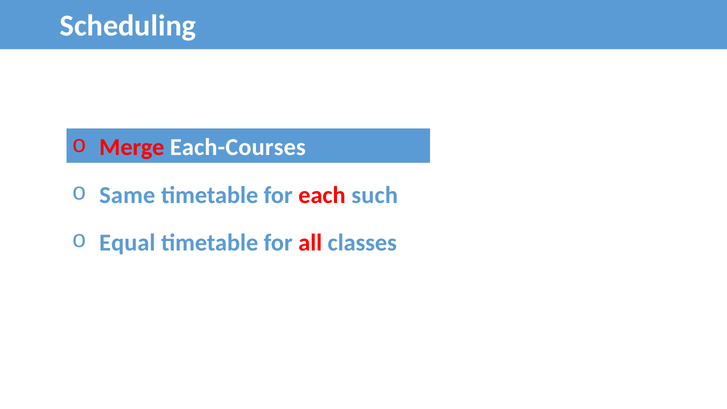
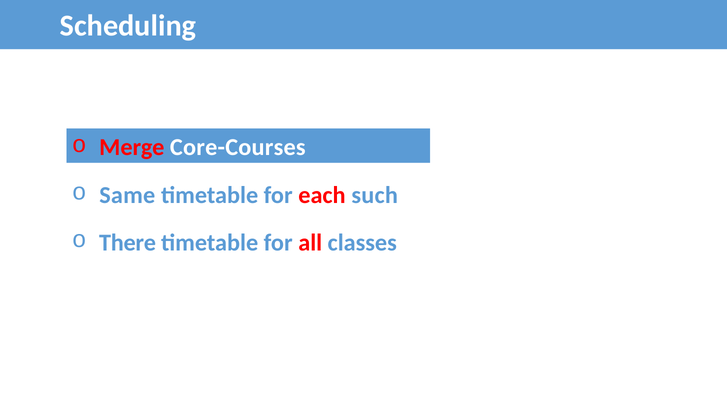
Each-Courses: Each-Courses -> Core-Courses (238, 147)
Equal: Equal -> There (128, 243)
